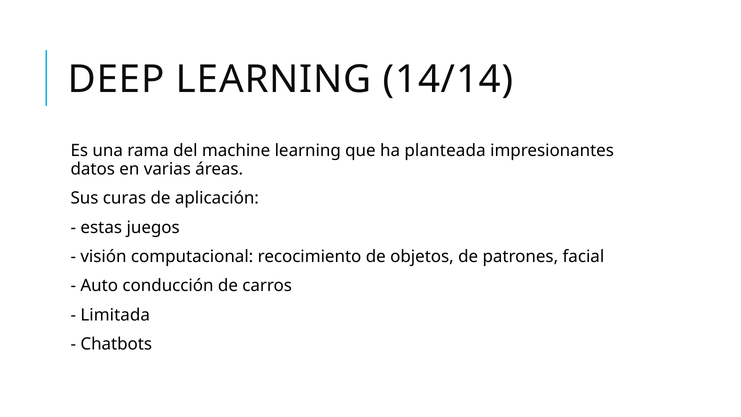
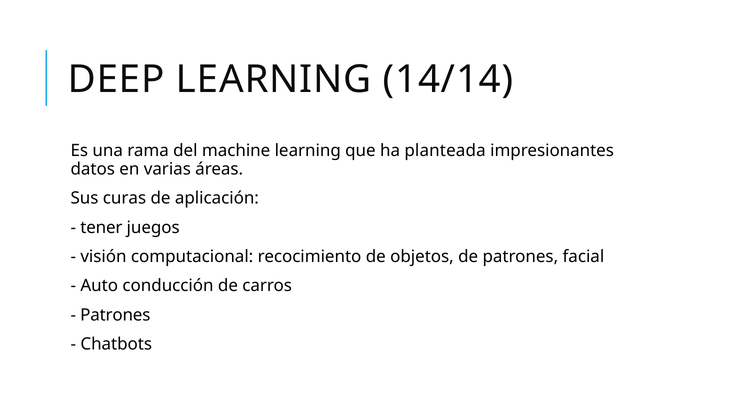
estas: estas -> tener (101, 227)
Limitada: Limitada -> Patrones (115, 315)
